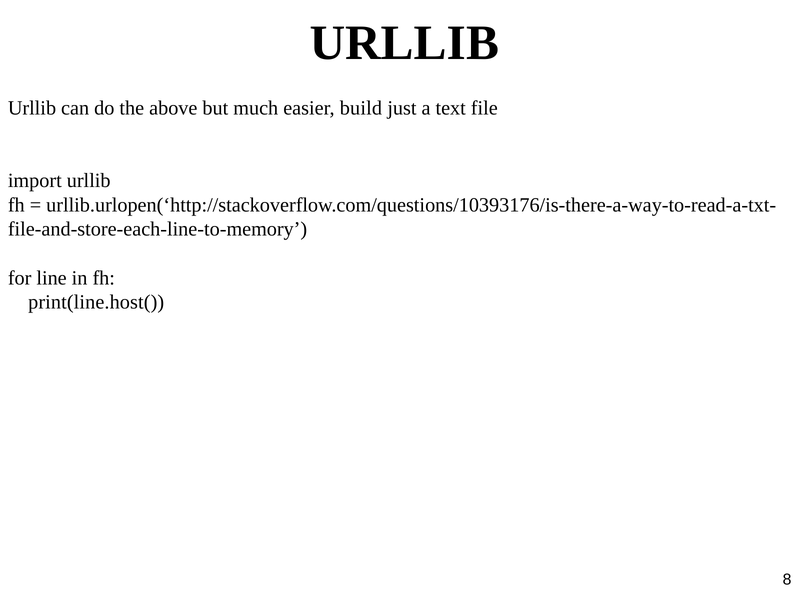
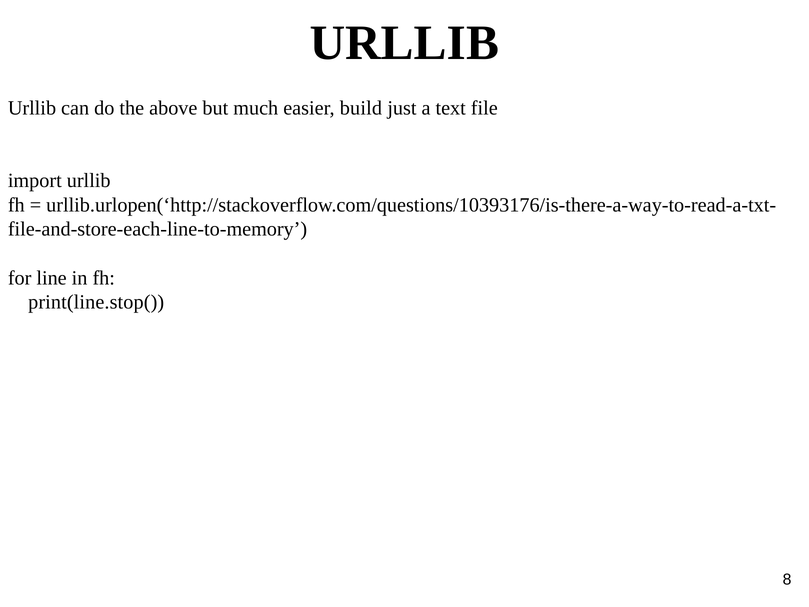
print(line.host(: print(line.host( -> print(line.stop( (96, 302)
